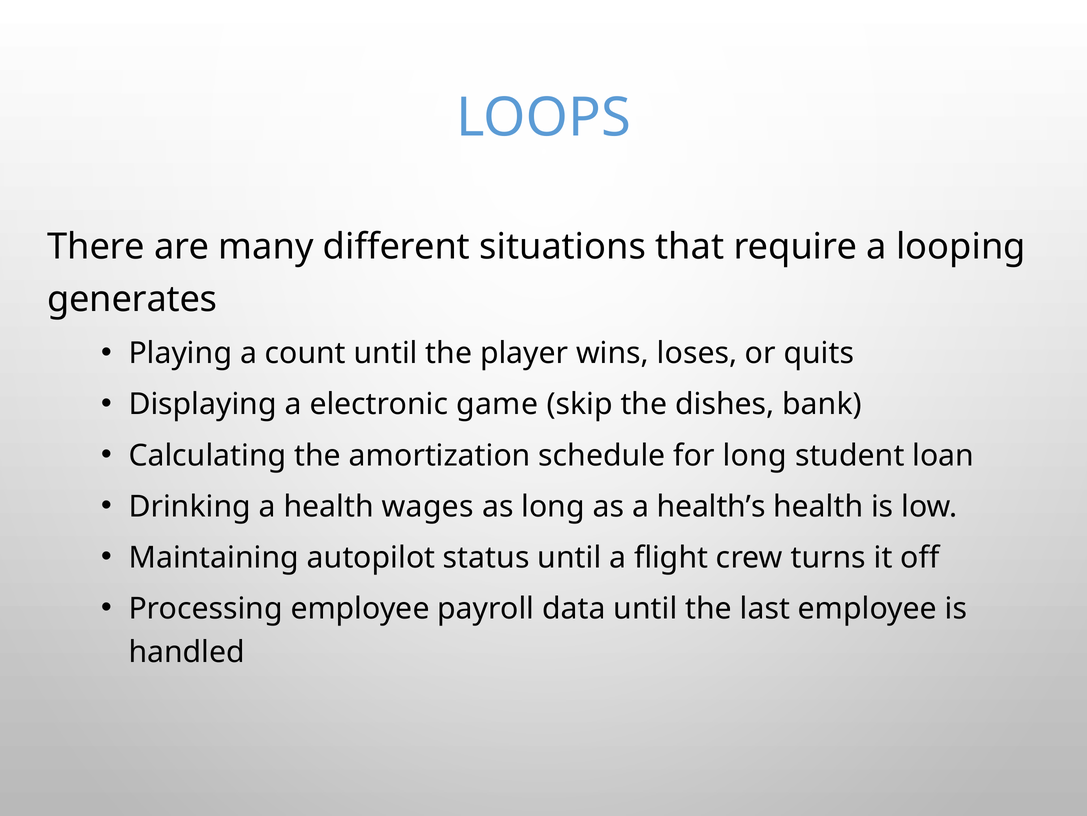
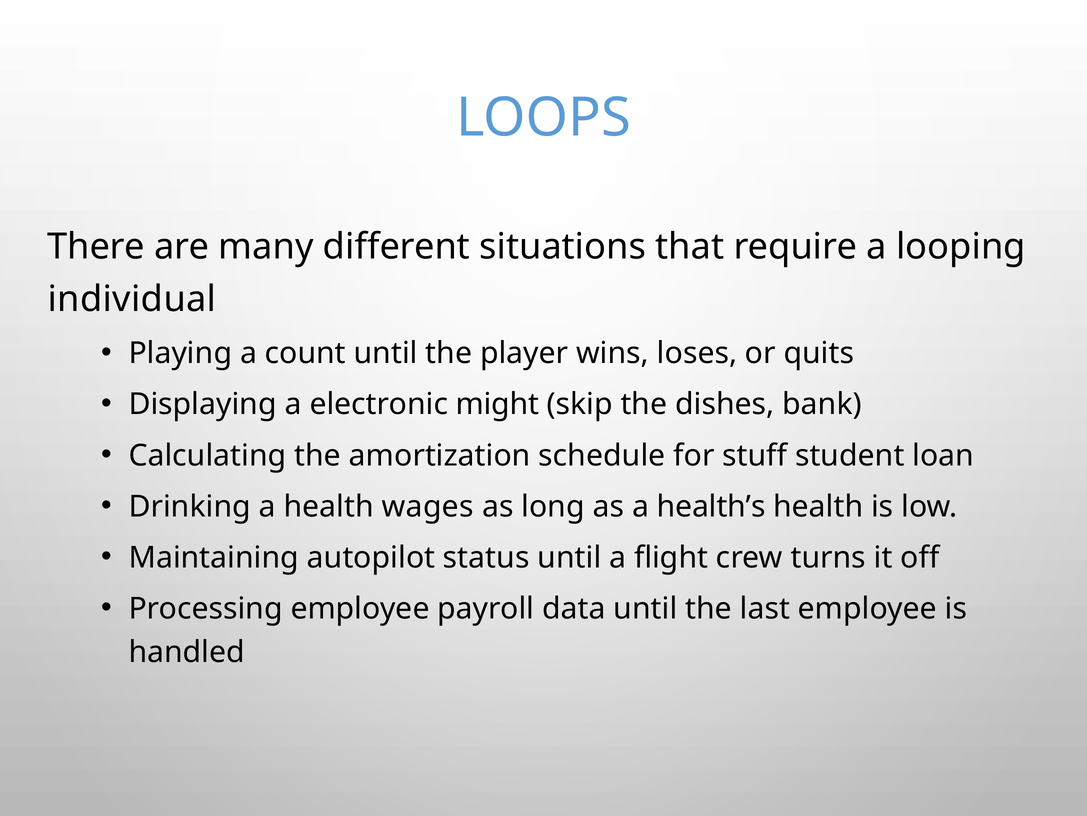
generates: generates -> individual (132, 299)
game: game -> might (498, 404)
for long: long -> stuff (755, 455)
